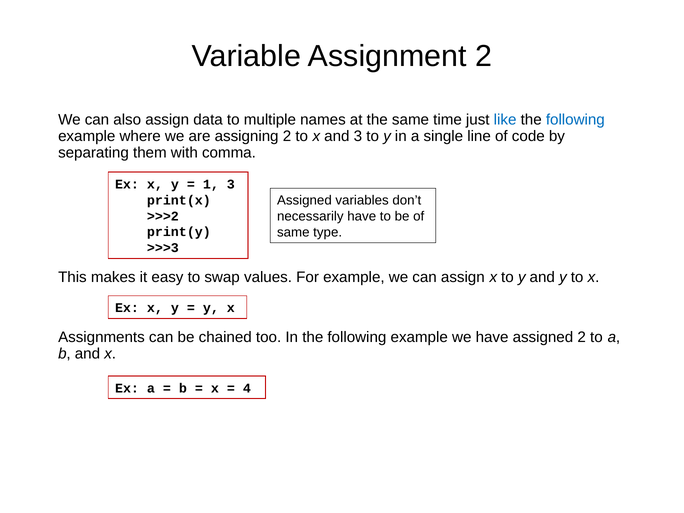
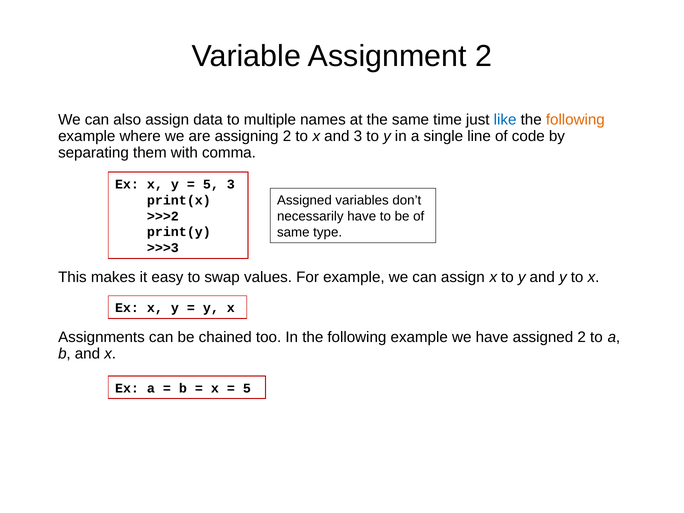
following colour: blue -> orange (575, 120)
1: 1 -> 5 (211, 184)
4: 4 -> 5 (247, 388)
